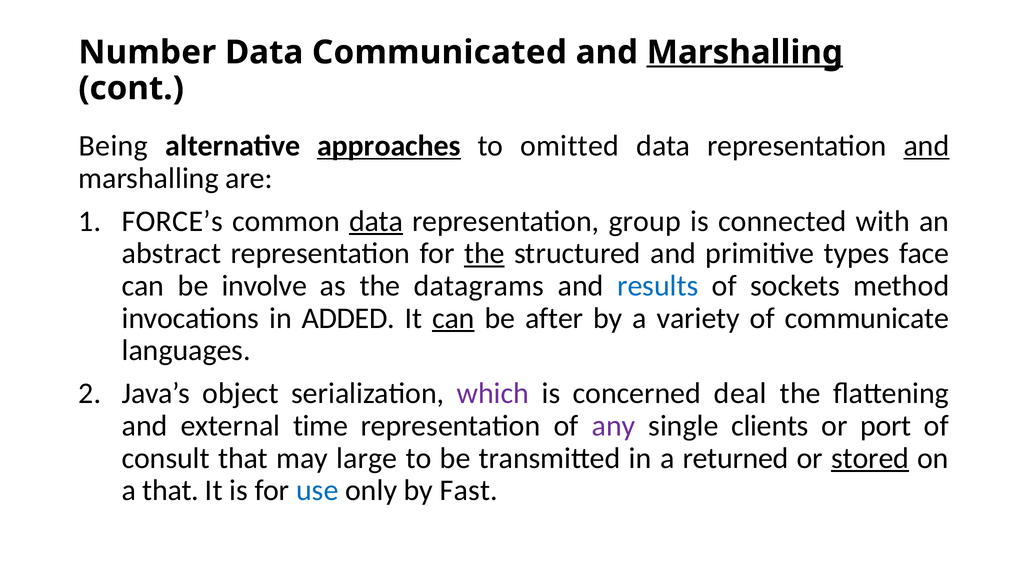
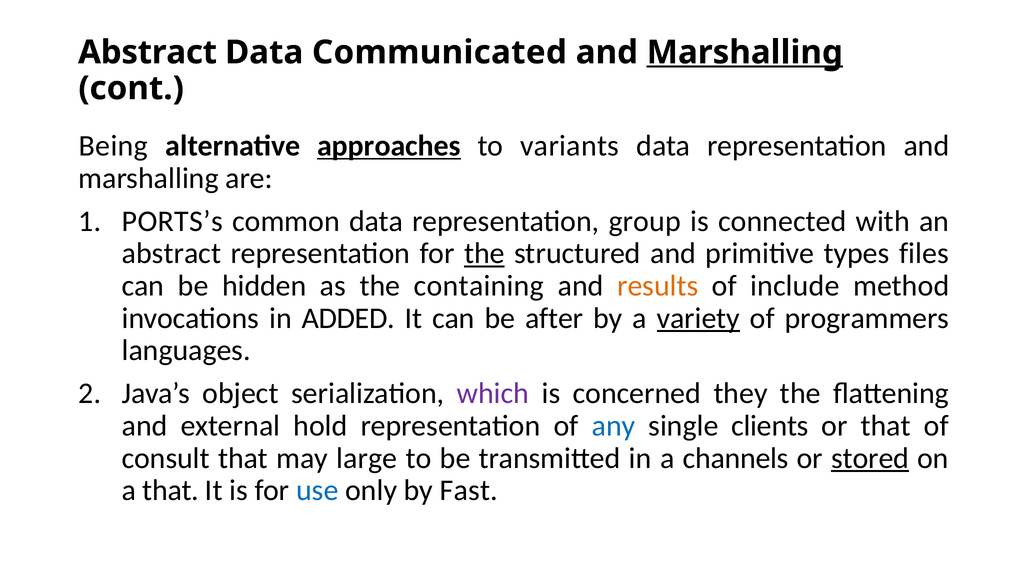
Number: Number -> Abstract (148, 52)
omitted: omitted -> variants (570, 146)
and underline: present -> none (927, 146)
FORCE’s: FORCE’s -> PORTS’s (172, 221)
data underline: present -> none (376, 221)
face: face -> files (924, 254)
involve: involve -> hidden (264, 286)
datagrams: datagrams -> containing (479, 286)
results colour: blue -> orange (658, 286)
sockets: sockets -> include (795, 286)
can underline: present -> none (453, 318)
variety underline: none -> present (698, 318)
communicate: communicate -> programmers (867, 318)
deal: deal -> they (741, 394)
time: time -> hold (320, 426)
any colour: purple -> blue (614, 426)
or port: port -> that (886, 426)
returned: returned -> channels (736, 458)
